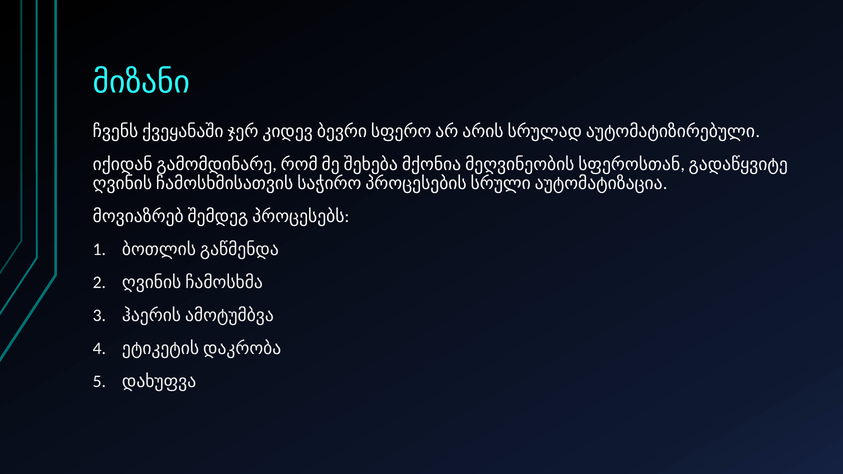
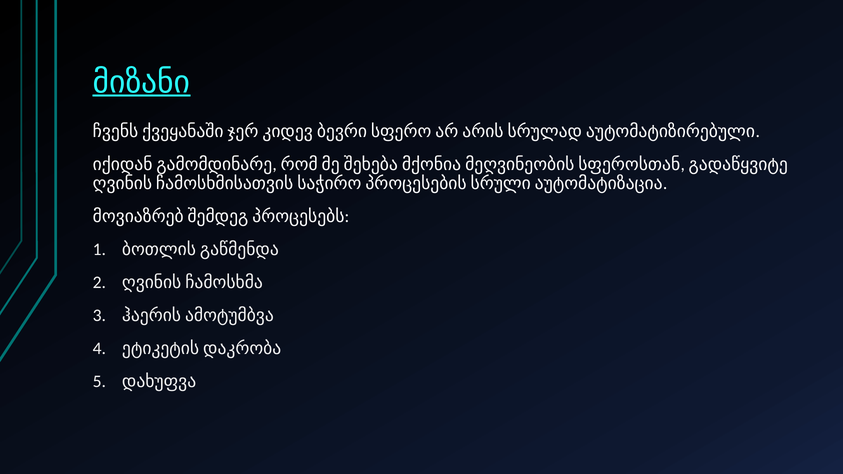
მიზანი underline: none -> present (142, 82)
